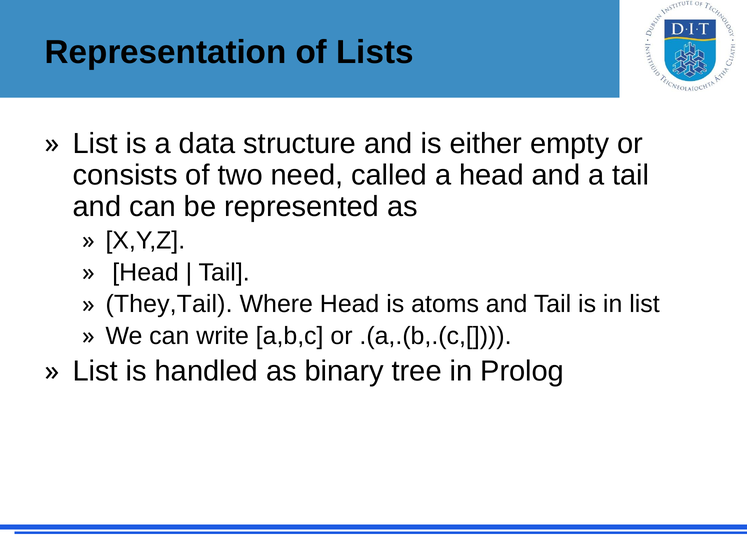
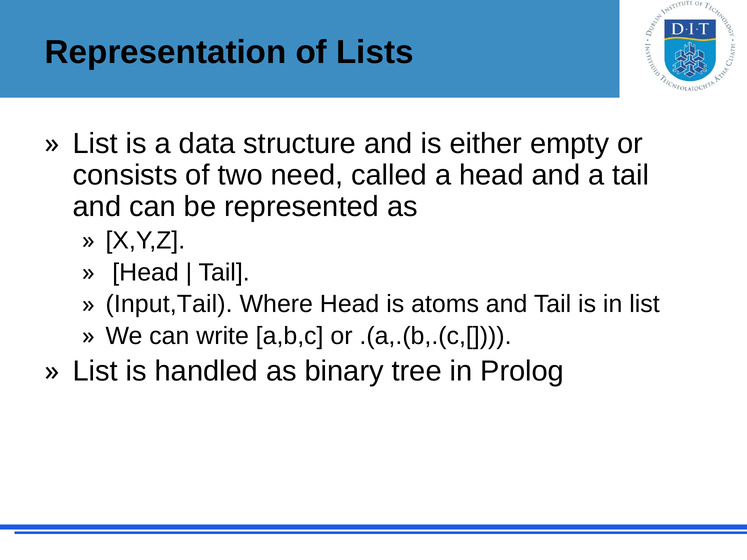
They,Tail: They,Tail -> Input,Tail (169, 304)
